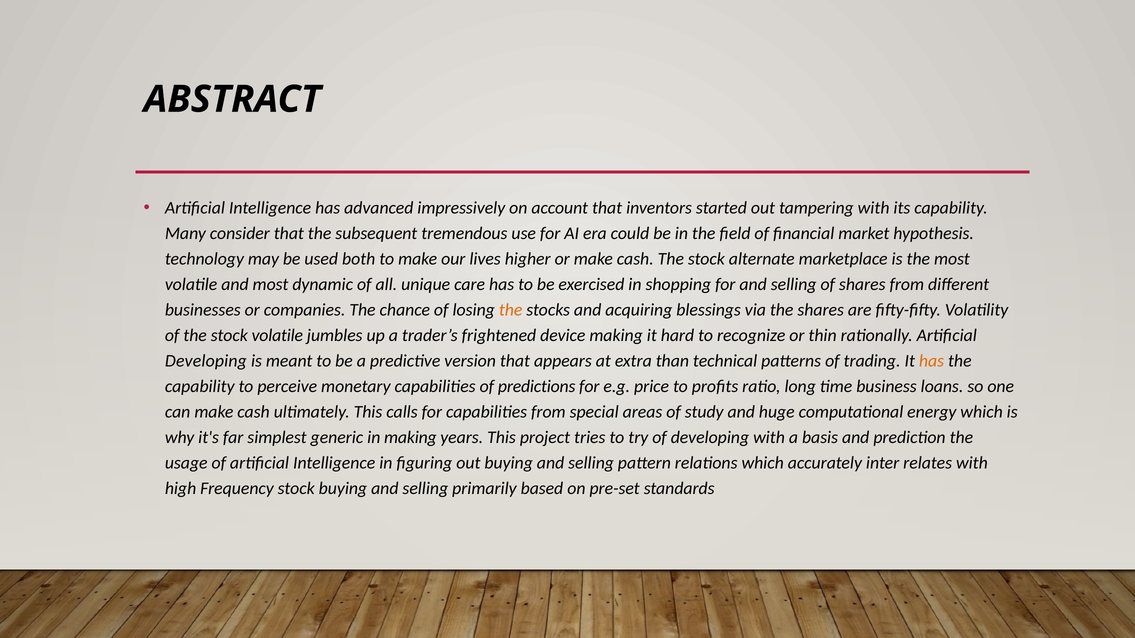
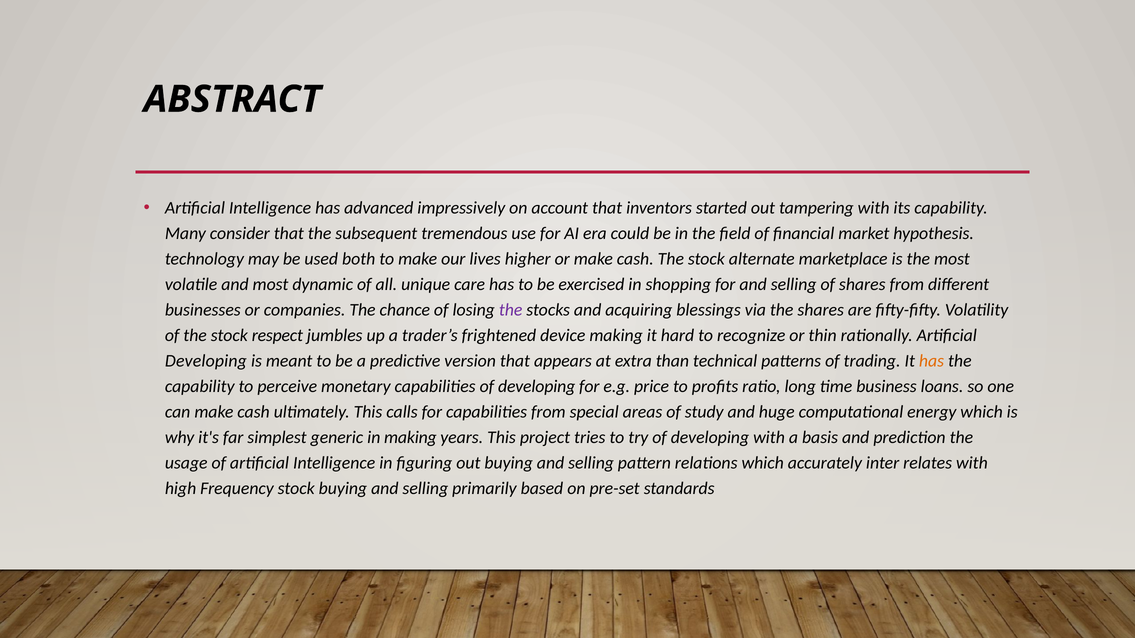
the colour: orange -> purple (511, 310)
stock volatile: volatile -> respect (277, 336)
capabilities of predictions: predictions -> developing (537, 387)
